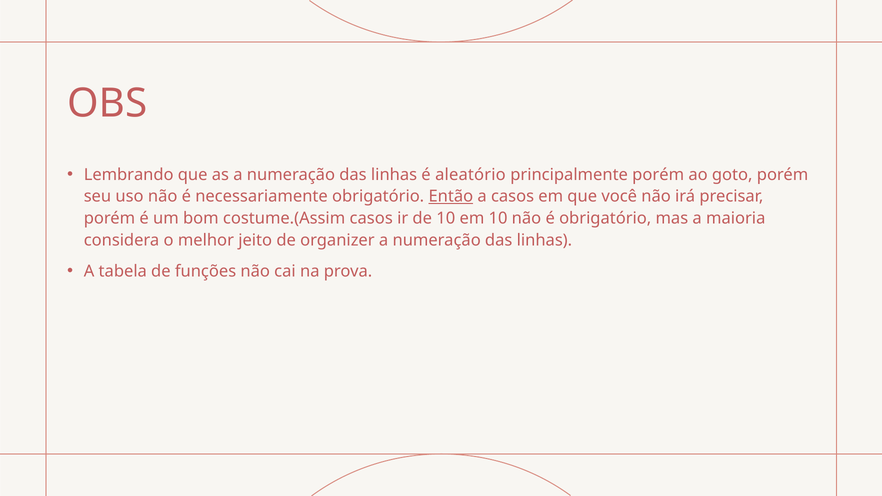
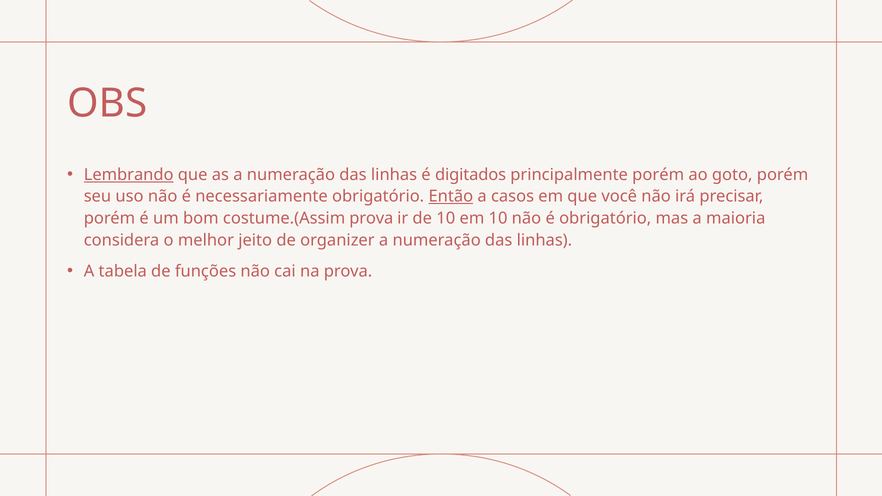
Lembrando underline: none -> present (129, 175)
aleatório: aleatório -> digitados (471, 175)
costume.(Assim casos: casos -> prova (371, 218)
